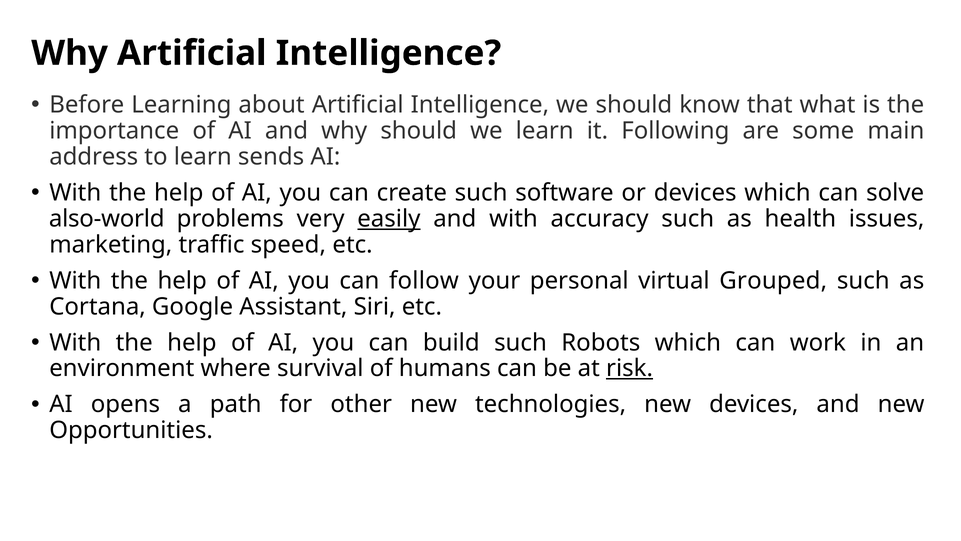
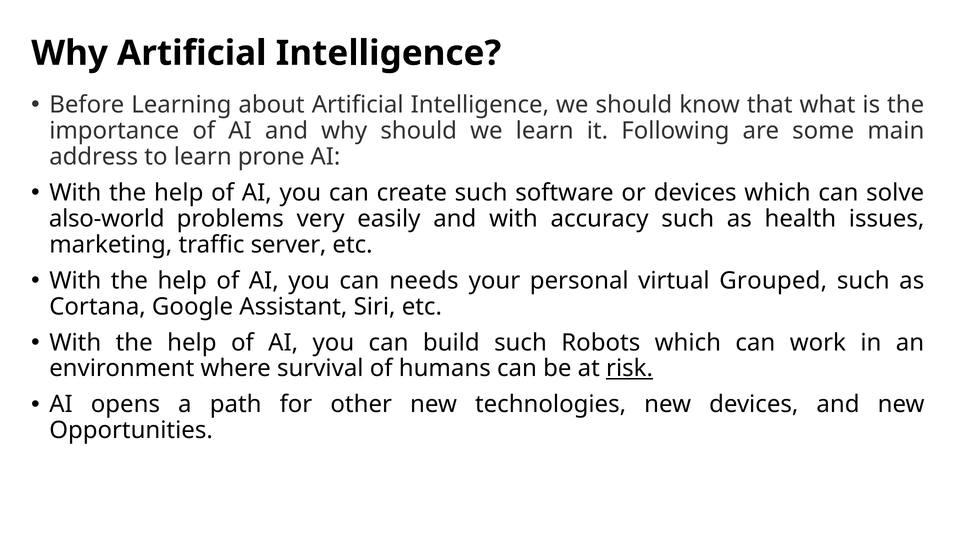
sends: sends -> prone (271, 157)
easily underline: present -> none (389, 219)
speed: speed -> server (289, 244)
follow: follow -> needs (424, 280)
